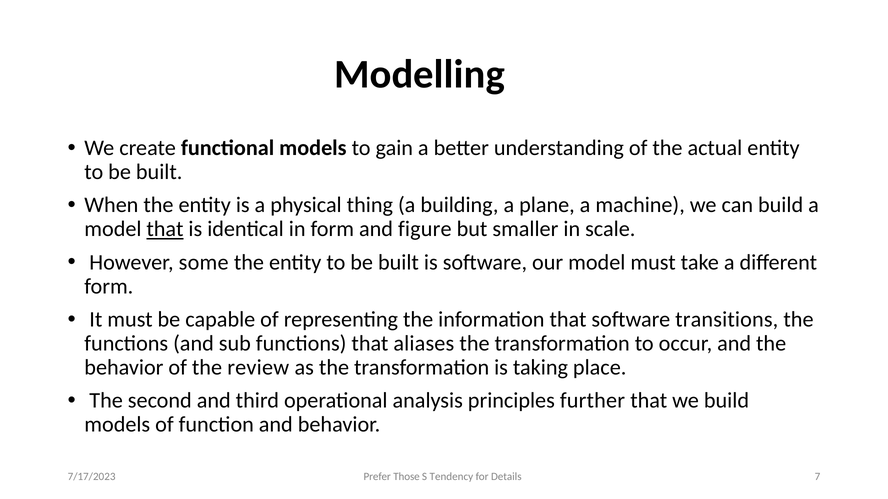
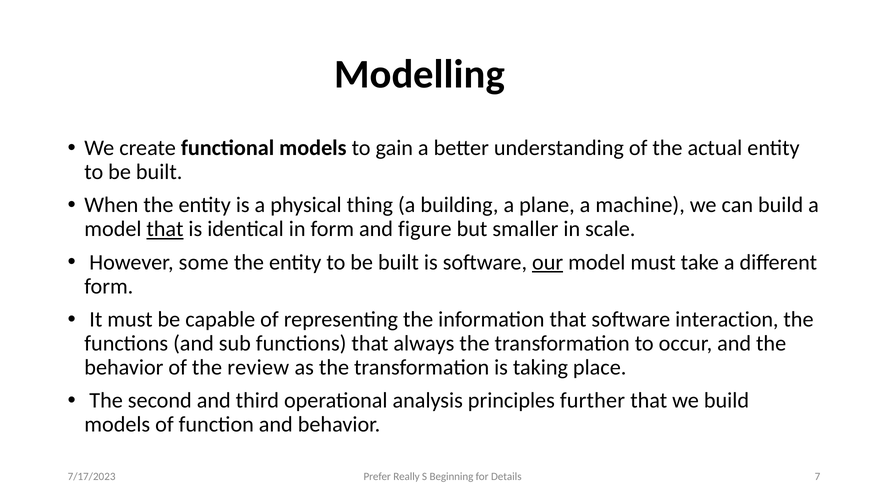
our underline: none -> present (548, 263)
transitions: transitions -> interaction (727, 320)
aliases: aliases -> always (424, 344)
Those: Those -> Really (407, 477)
Tendency: Tendency -> Beginning (451, 477)
